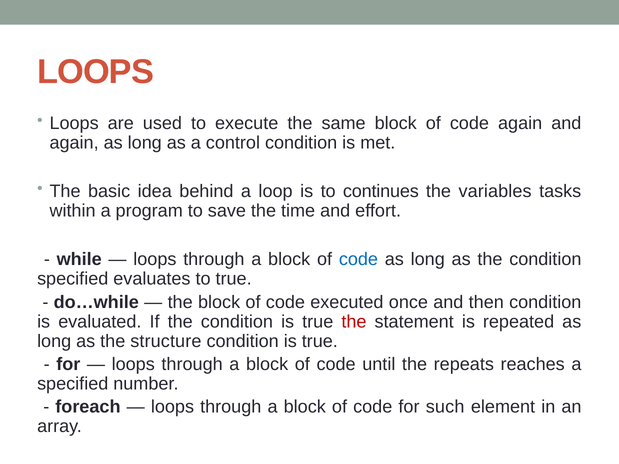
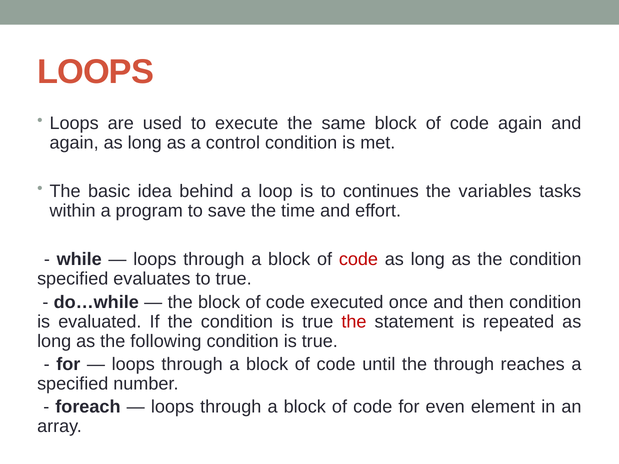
code colour: blue -> red (358, 260)
structure: structure -> following (166, 341)
the repeats: repeats -> through (464, 365)
such: such -> even (445, 407)
